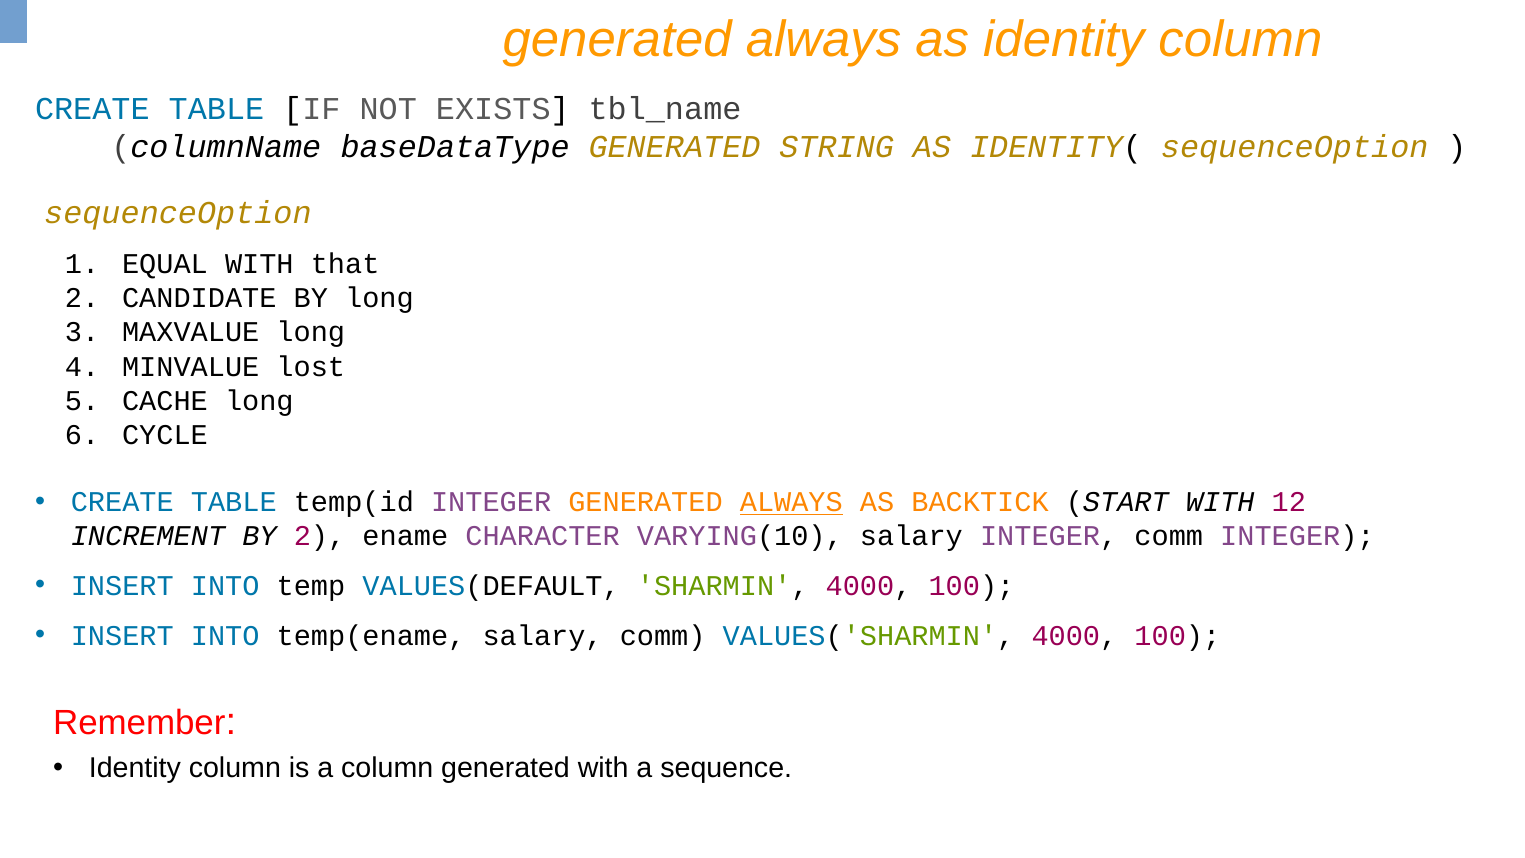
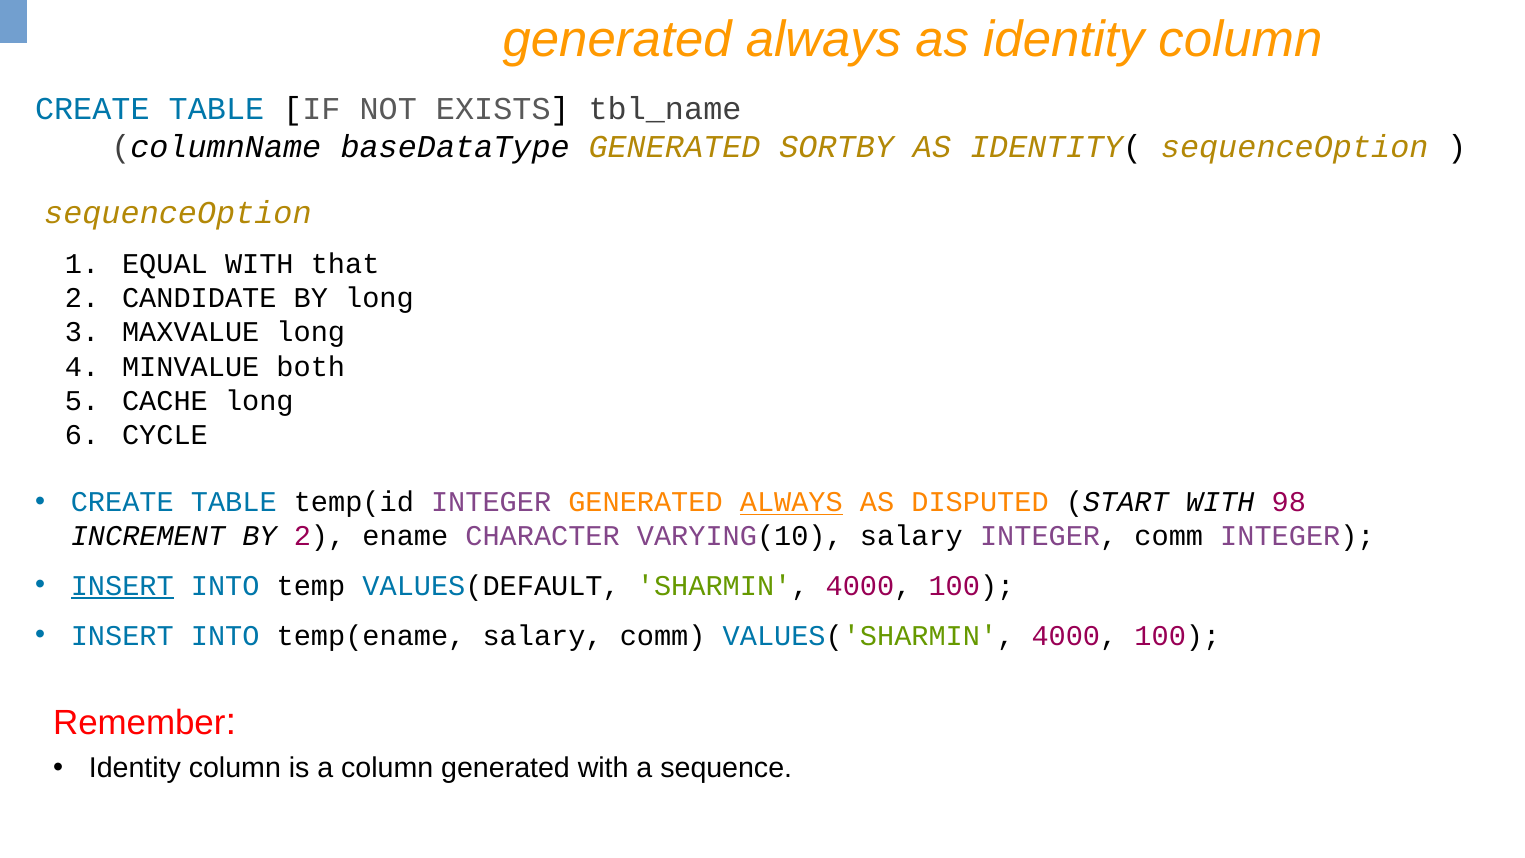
STRING: STRING -> SORTBY (837, 147)
lost: lost -> both (311, 367)
BACKTICK: BACKTICK -> DISPUTED (980, 502)
12: 12 -> 98 (1289, 502)
INSERT underline: none -> present (122, 586)
